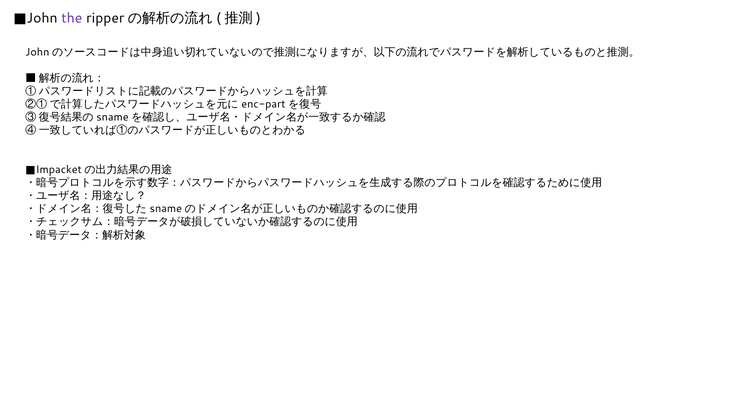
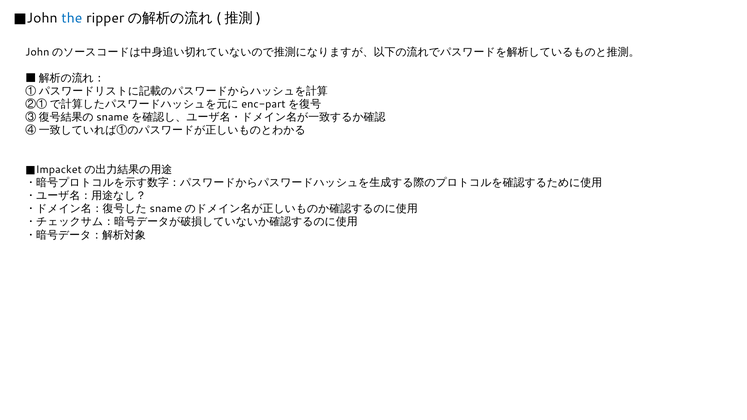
the colour: purple -> blue (72, 18)
